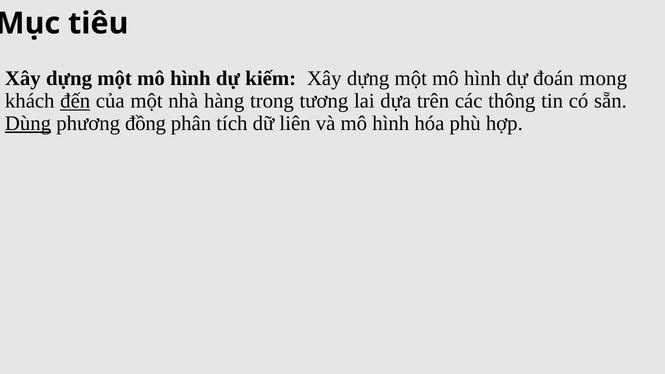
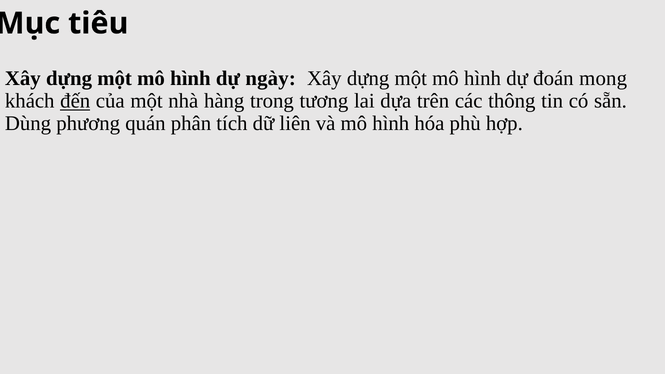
kiếm: kiếm -> ngày (271, 79)
Dùng underline: present -> none (28, 123)
đồng: đồng -> quán (145, 123)
